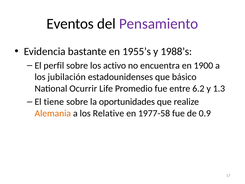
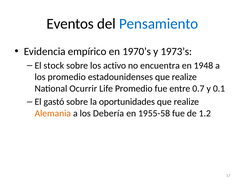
Pensamiento colour: purple -> blue (159, 24)
bastante: bastante -> empírico (87, 51)
1955’s: 1955’s -> 1970’s (137, 51)
1988’s: 1988’s -> 1973’s (176, 51)
perfil: perfil -> stock (54, 65)
1900: 1900 -> 1948 (203, 65)
los jubilación: jubilación -> promedio (67, 77)
estadounidenses que básico: básico -> realize (184, 77)
6.2: 6.2 -> 0.7 (198, 88)
1.3: 1.3 -> 0.1 (219, 88)
tiene: tiene -> gastó (54, 102)
Relative: Relative -> Debería (108, 113)
1977-58: 1977-58 -> 1955-58 (154, 113)
0.9: 0.9 -> 1.2 (205, 113)
